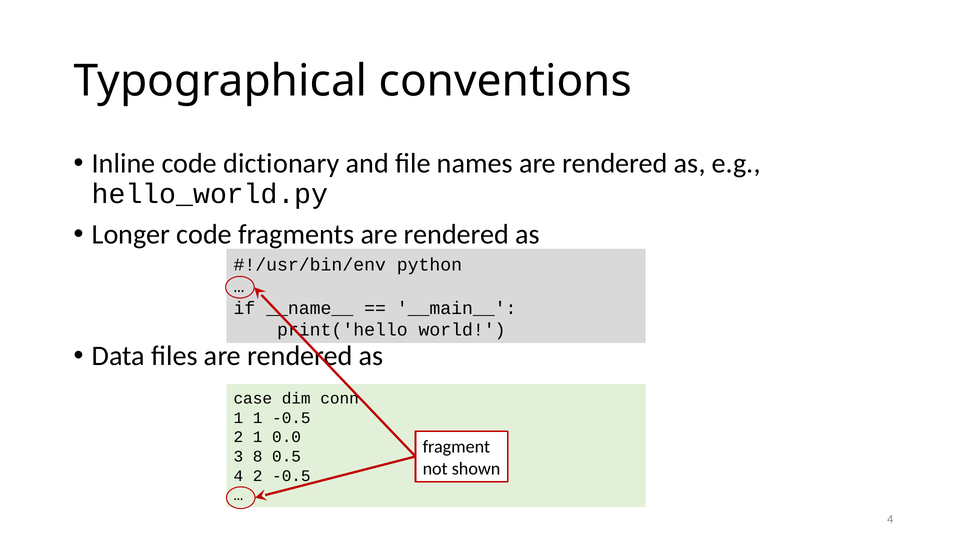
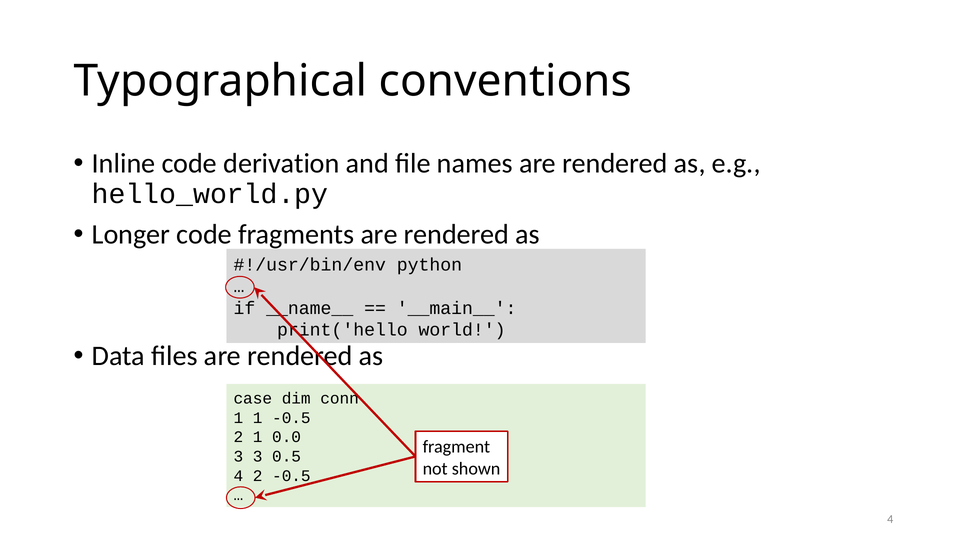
dictionary: dictionary -> derivation (281, 163)
3 8: 8 -> 3 (258, 456)
